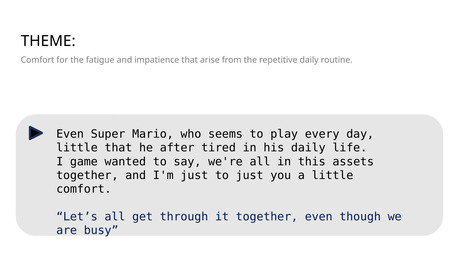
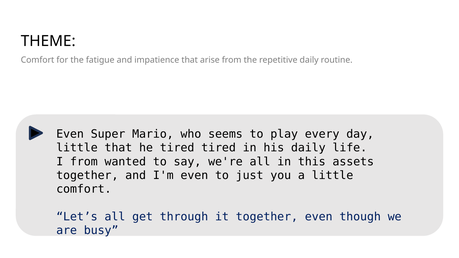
he after: after -> tired (177, 148)
I game: game -> from (84, 162)
I'm just: just -> even (194, 176)
